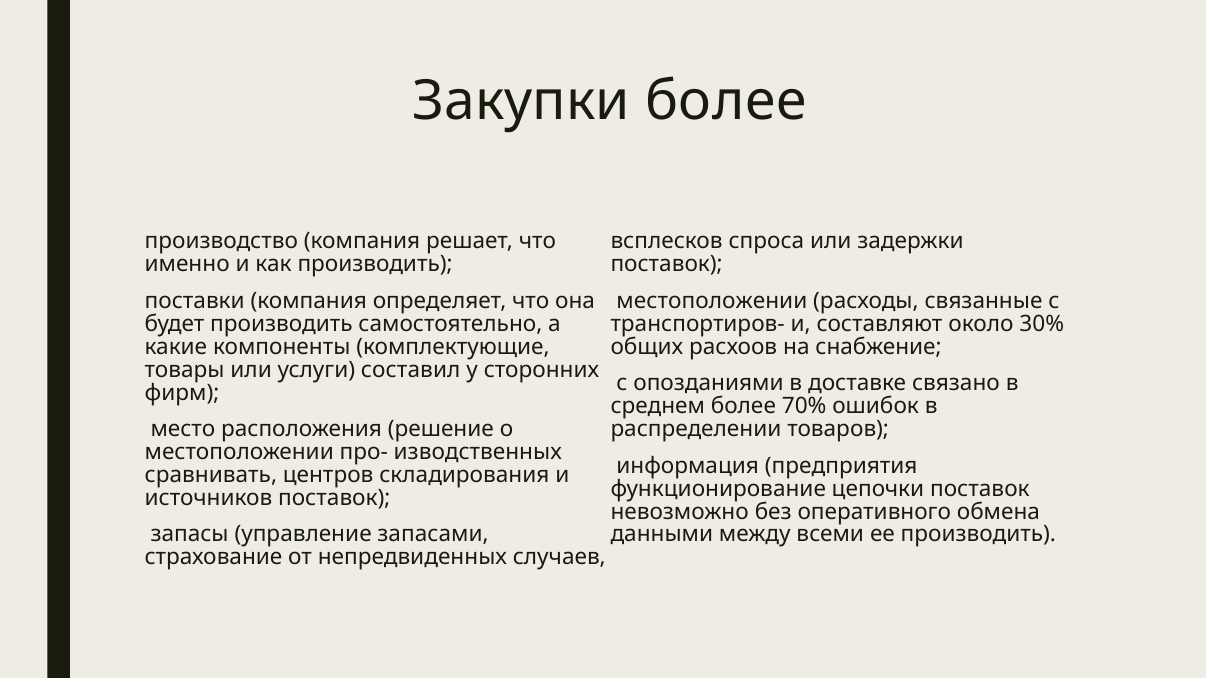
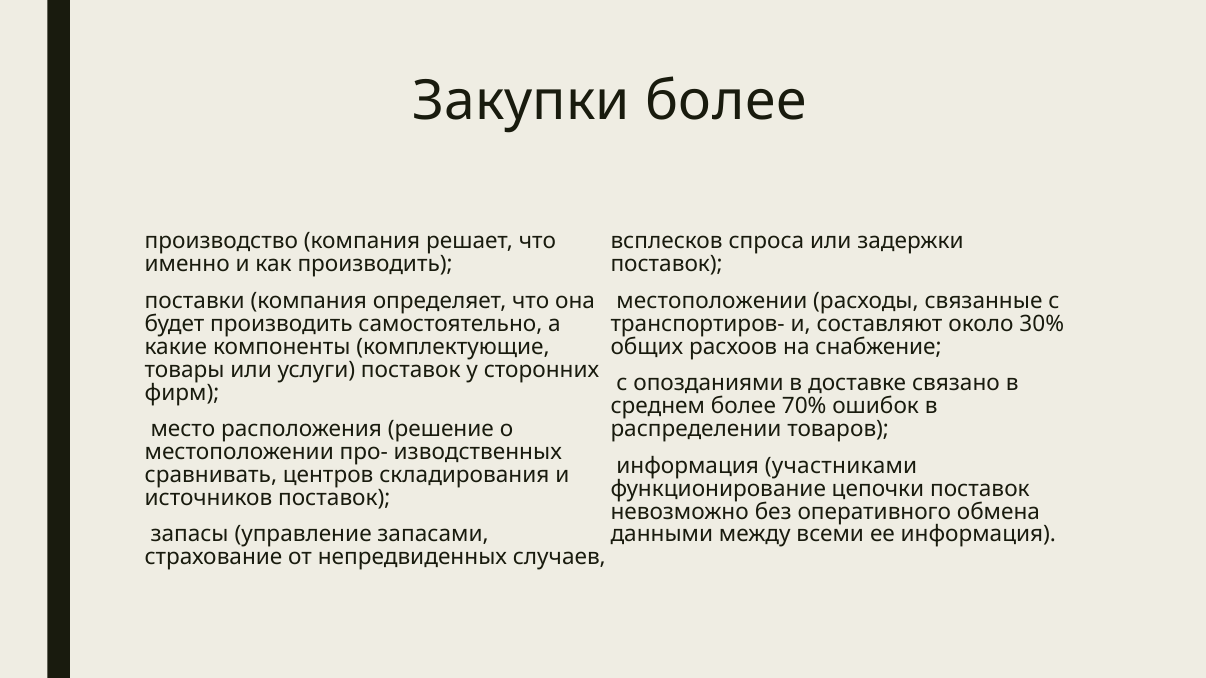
услуги составил: составил -> поставок (411, 370)
предприятия: предприятия -> участниками (841, 466)
ее производить: производить -> информация (978, 535)
